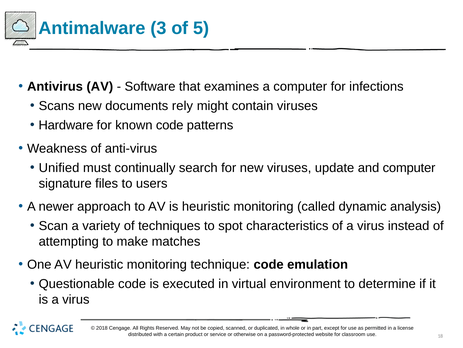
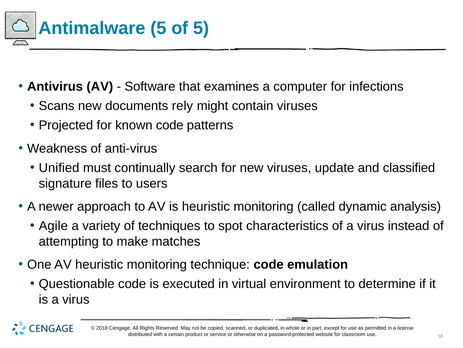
Antimalware 3: 3 -> 5 (158, 28)
Hardware: Hardware -> Projected (66, 125)
and computer: computer -> classified (409, 168)
Scan: Scan -> Agile (53, 225)
